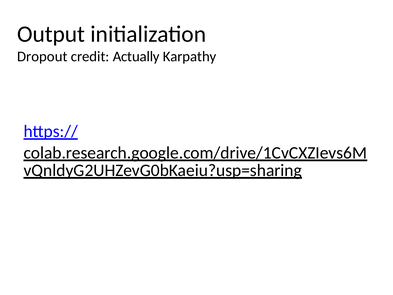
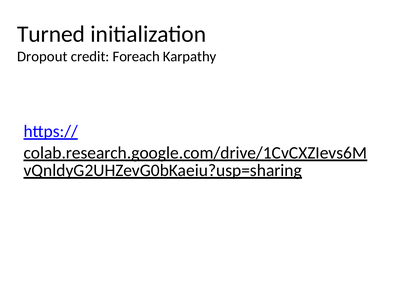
Output: Output -> Turned (51, 34)
Actually: Actually -> Foreach (136, 56)
